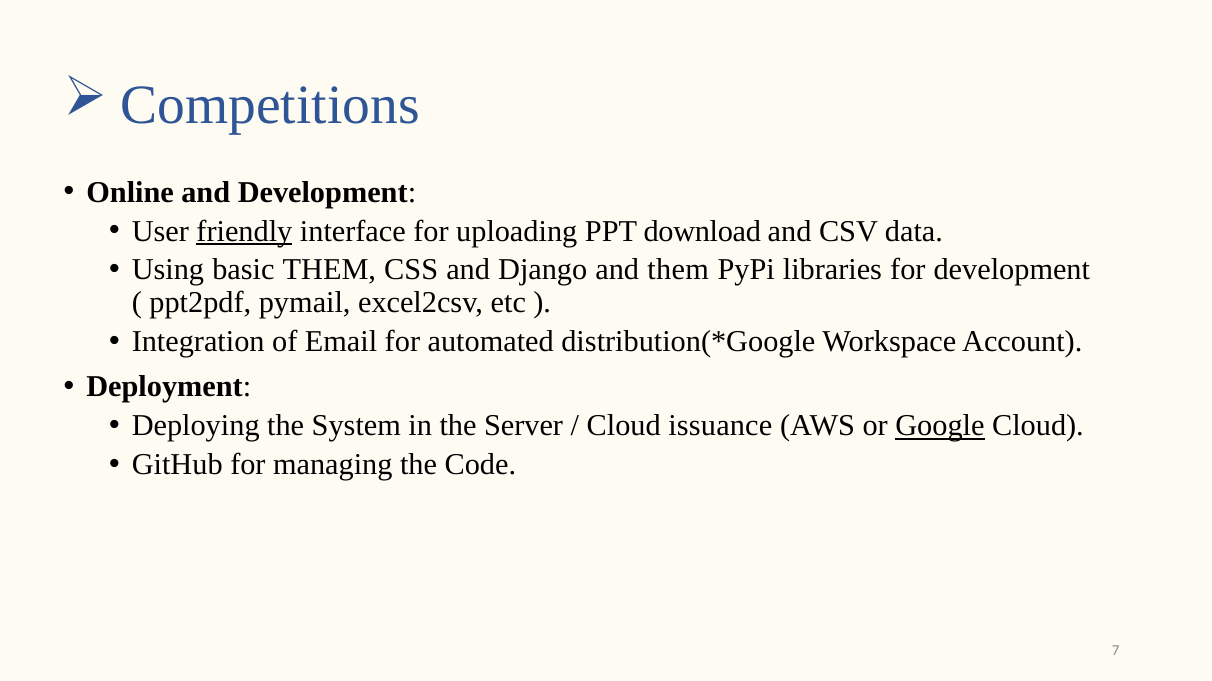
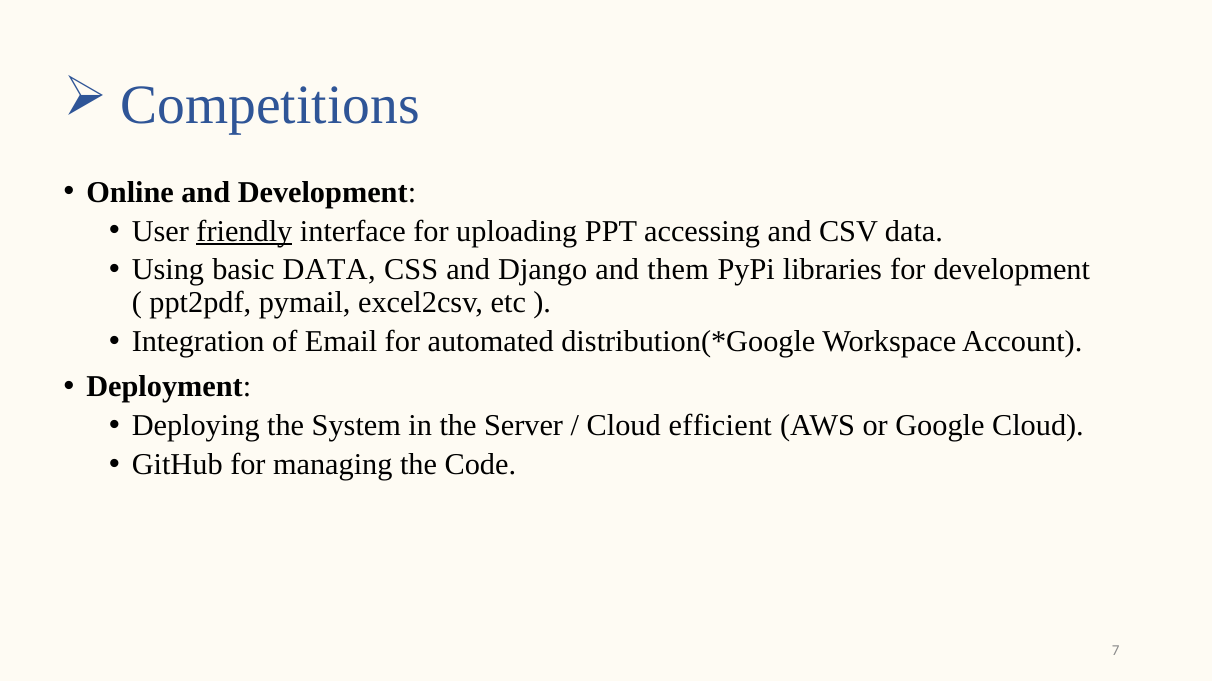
download: download -> accessing (702, 231)
basic THEM: THEM -> DATA (329, 270)
issuance: issuance -> efficient (720, 426)
Google underline: present -> none (940, 426)
